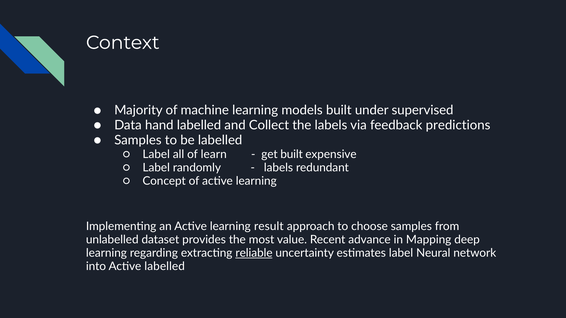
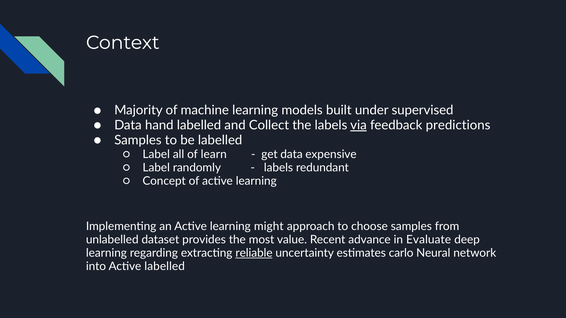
via underline: none -> present (359, 125)
get built: built -> data (292, 154)
result: result -> might (269, 227)
Mapping: Mapping -> Evaluate (429, 240)
estimates label: label -> carlo (401, 253)
